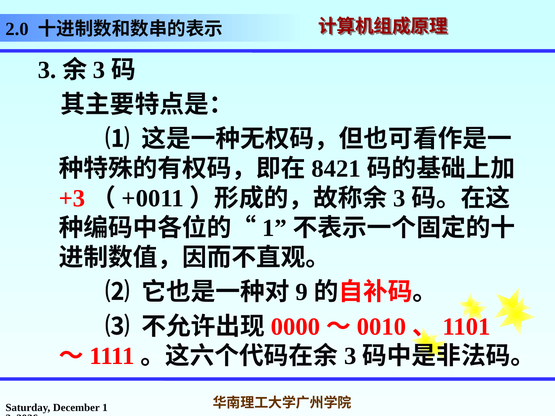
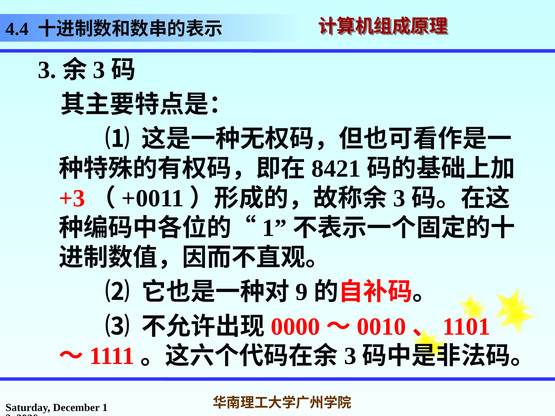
2.0: 2.0 -> 4.4 (17, 29)
